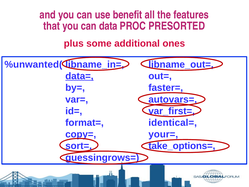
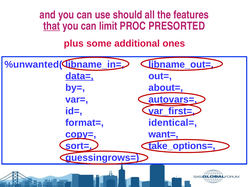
benefit: benefit -> should (128, 15)
that underline: none -> present (52, 26)
data: data -> limit (108, 26)
faster=: faster= -> about= (166, 88)
your=: your= -> want= (163, 134)
